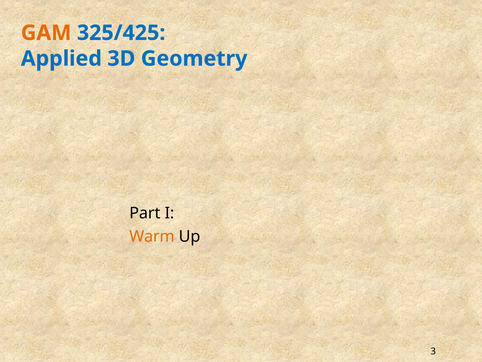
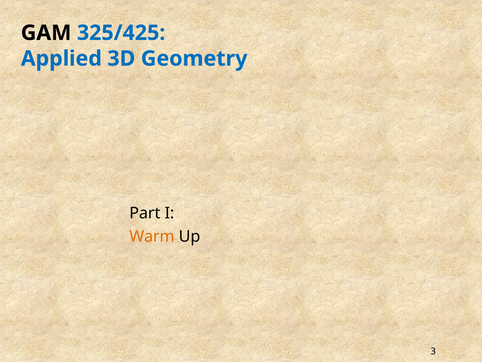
GAM colour: orange -> black (46, 33)
